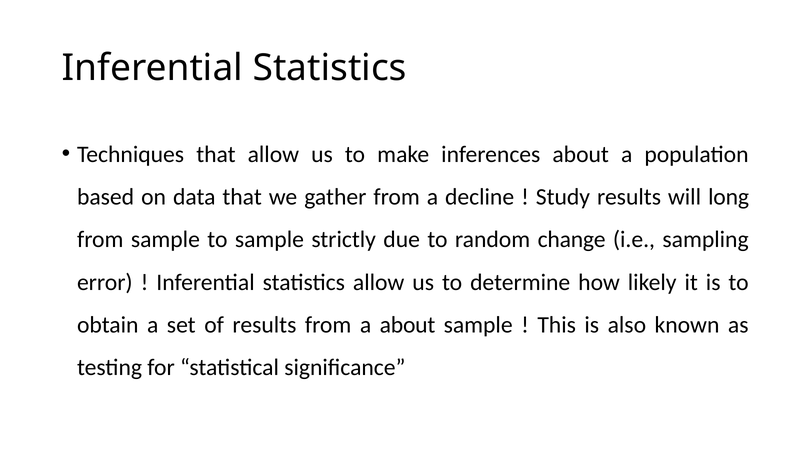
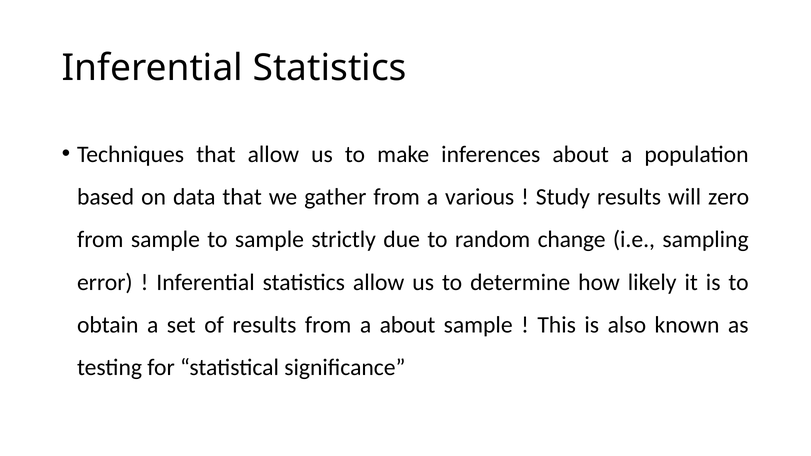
decline: decline -> various (480, 197)
long: long -> zero (729, 197)
